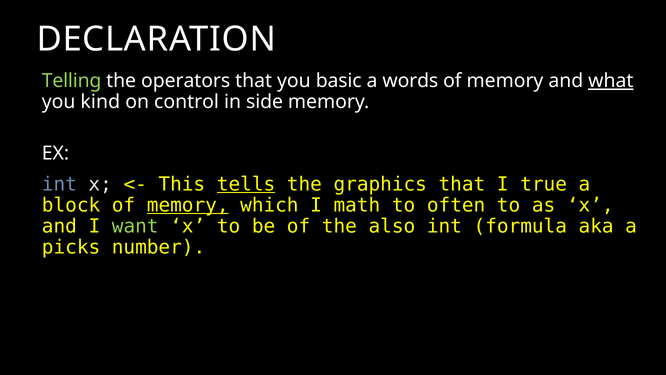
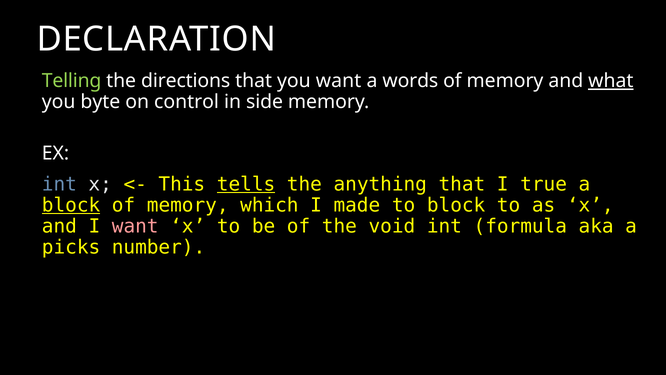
operators: operators -> directions (186, 81)
you basic: basic -> want (339, 81)
kind: kind -> byte (100, 102)
graphics: graphics -> anything (380, 184)
block underline: none -> present (71, 205)
memory underline: present -> none (188, 205)
math: math -> made (357, 205)
to often: often -> block (456, 205)
want colour: light green -> pink (135, 226)
also: also -> void (392, 226)
